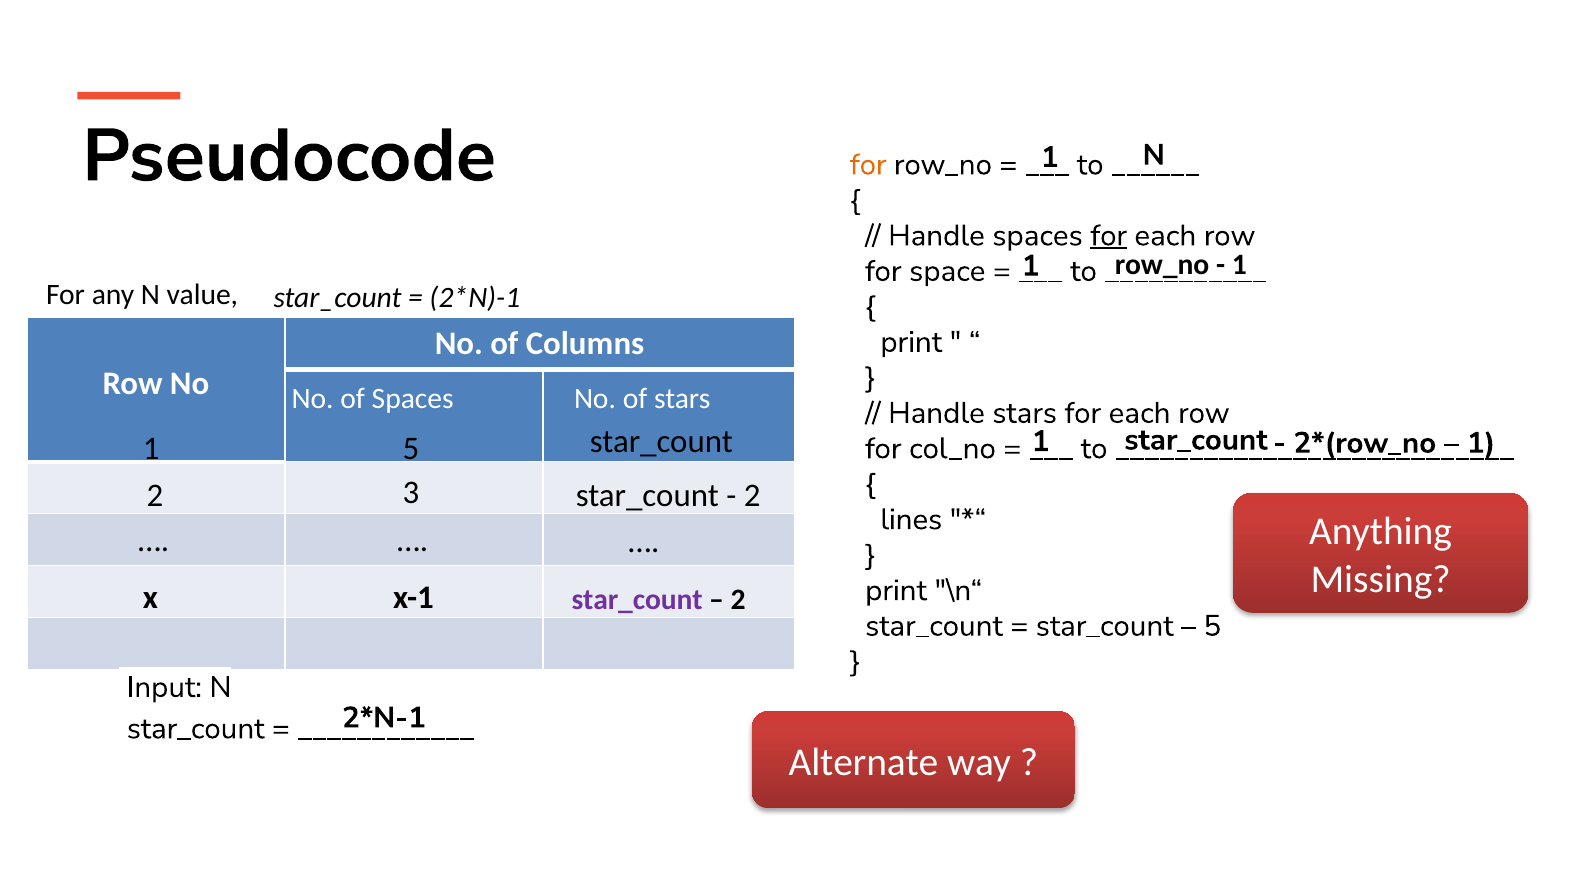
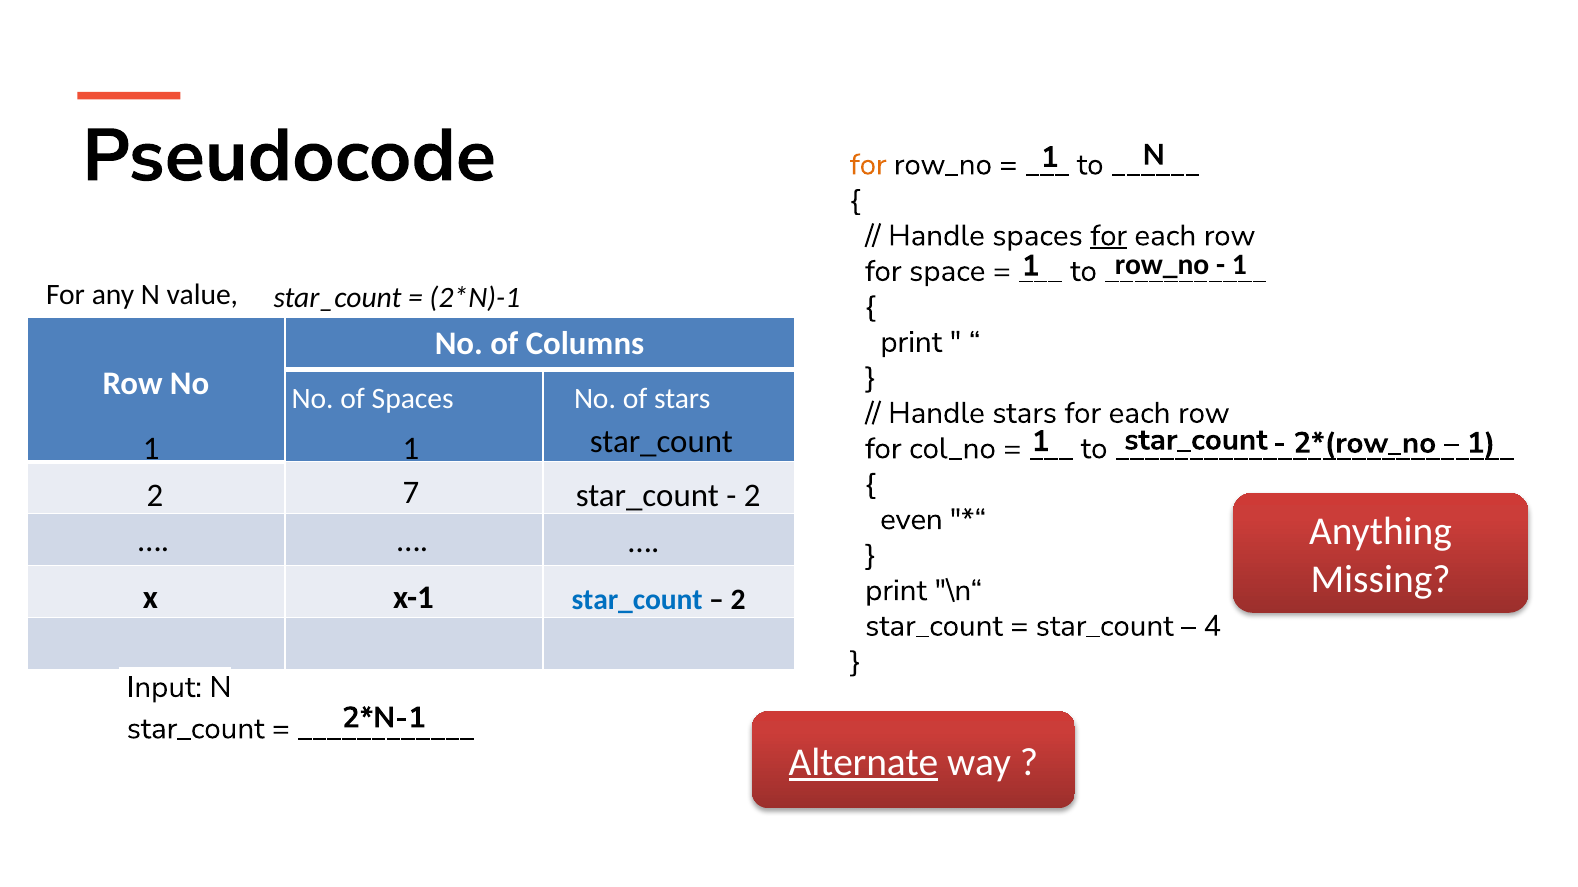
5: 5 -> 1 (411, 449)
3: 3 -> 7 (411, 493)
lines: lines -> even (911, 520)
star_count colour: purple -> blue (637, 600)
5: 5 -> 4 (1212, 626)
Alternate underline: none -> present (864, 763)
